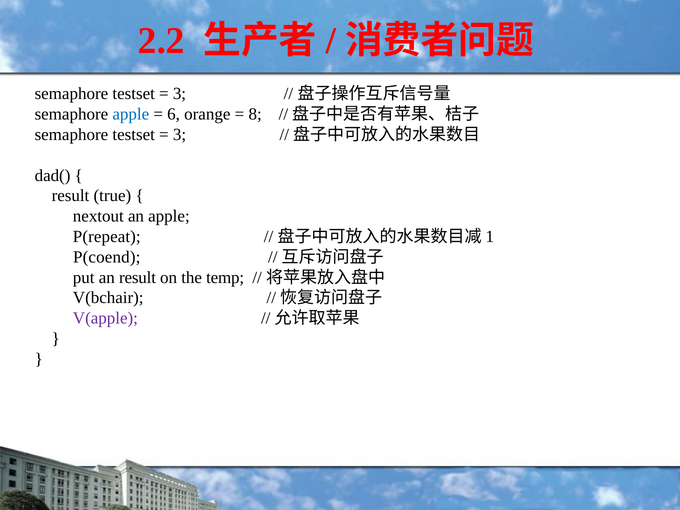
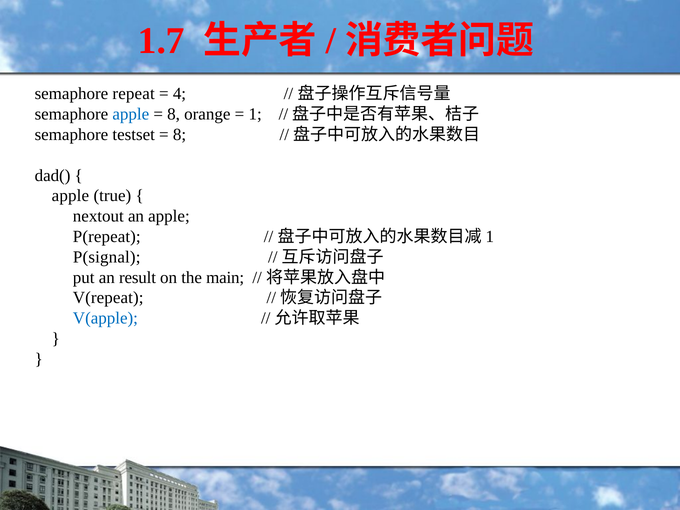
2.2: 2.2 -> 1.7 (161, 41)
testset: testset -> repeat (134, 94)
3: 3 -> 4 (179, 94)
6: 6 -> 8 (174, 114)
8: 8 -> 1 (255, 114)
3: 3 -> 8 (179, 135)
result: result -> apple (70, 196)
P(coend: P(coend -> P(signal (107, 257)
temp: temp -> main (225, 277)
V(bchair: V(bchair -> V(repeat (108, 298)
V(apple colour: purple -> blue (105, 318)
